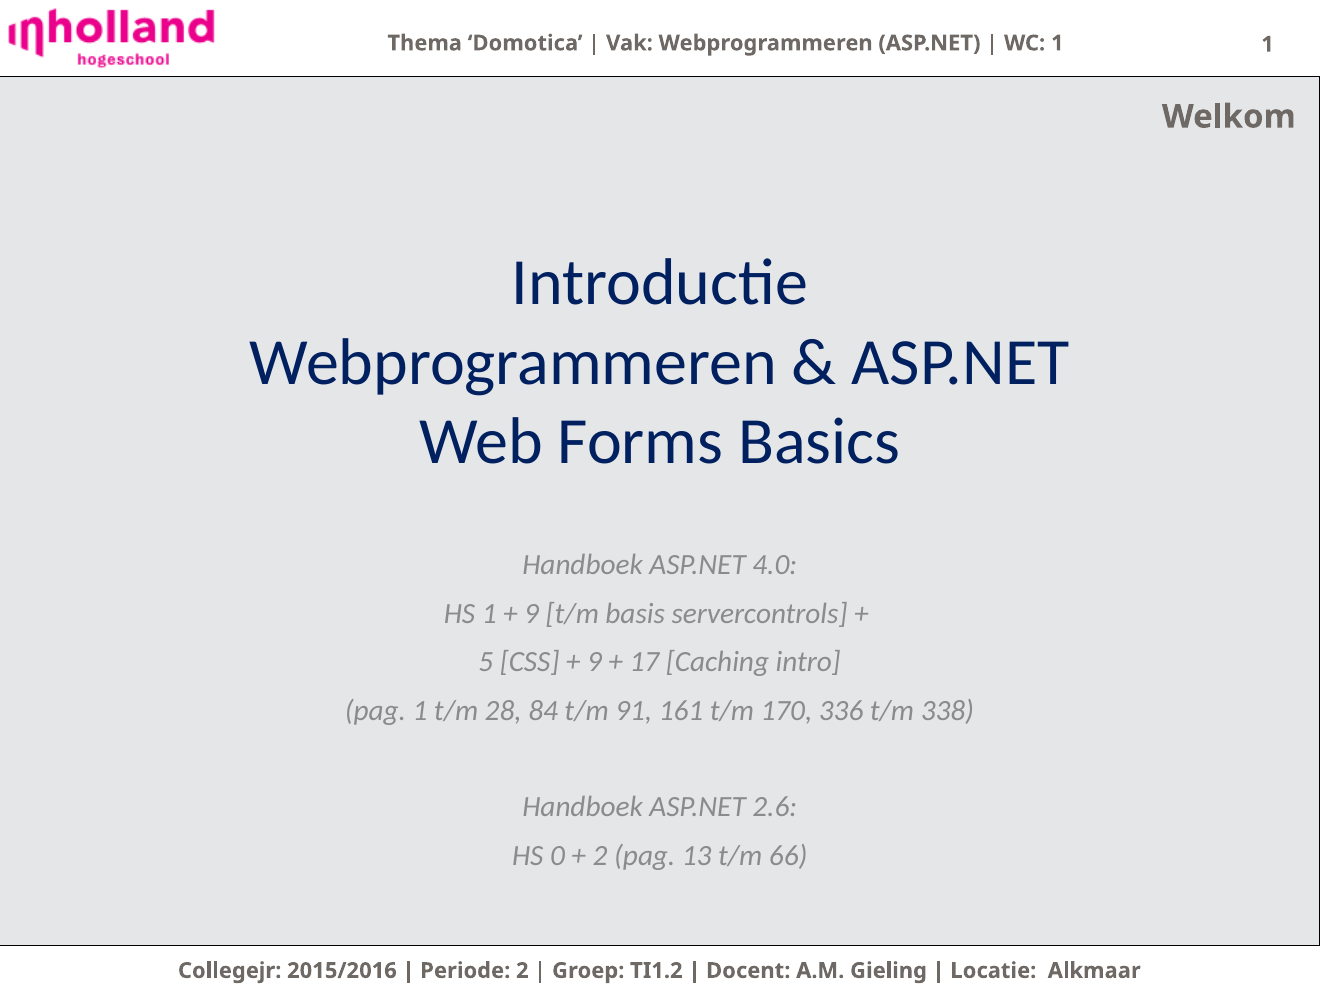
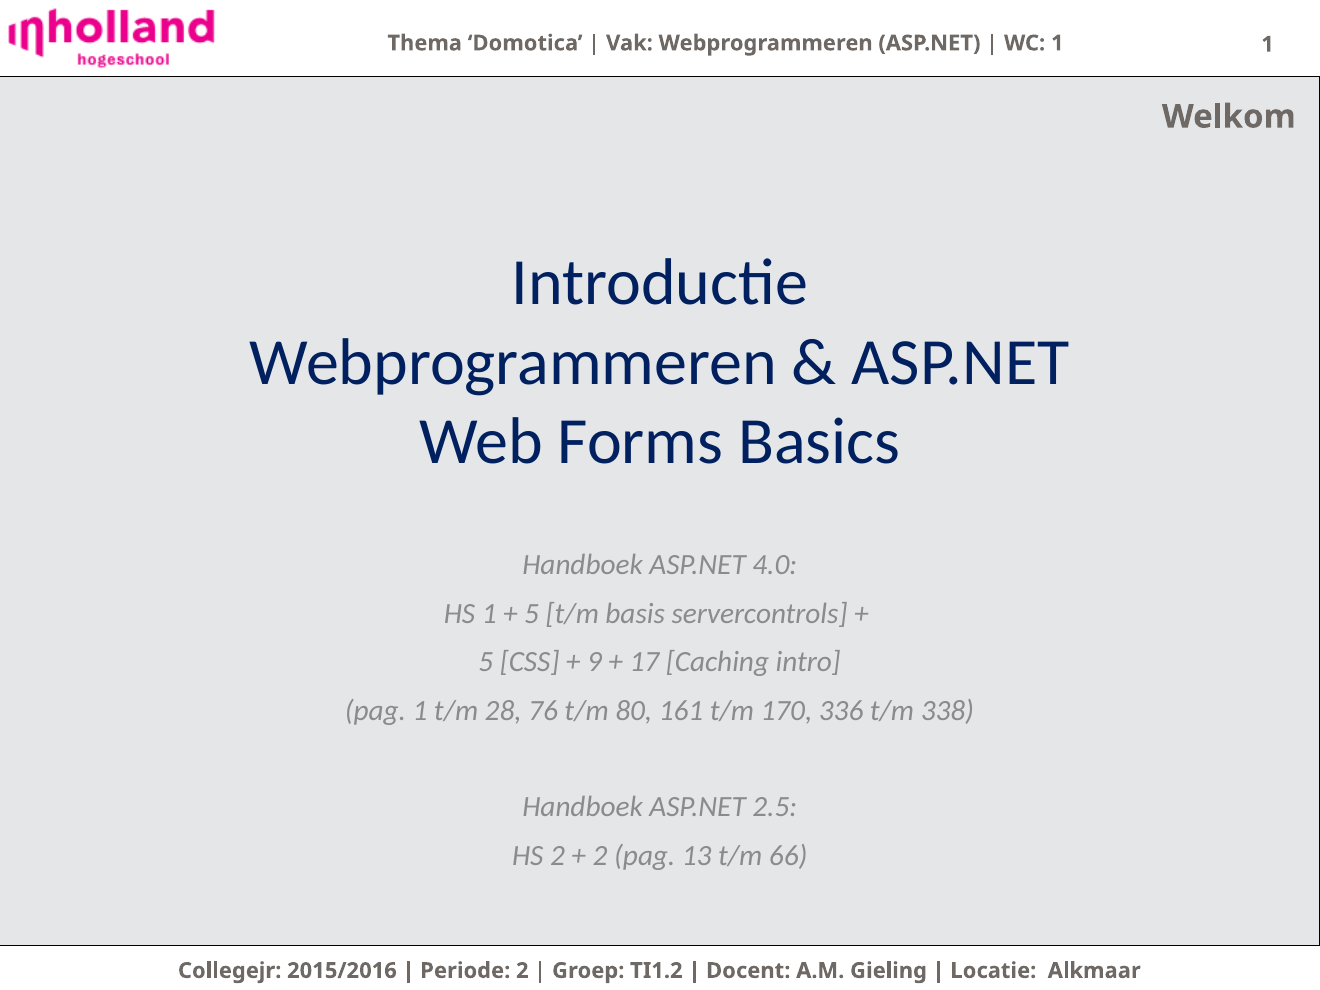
9: 9 -> 5 (532, 614)
84: 84 -> 76 (543, 710)
91: 91 -> 80 (634, 710)
2.6: 2.6 -> 2.5 (775, 807)
HS 0: 0 -> 2 (558, 856)
